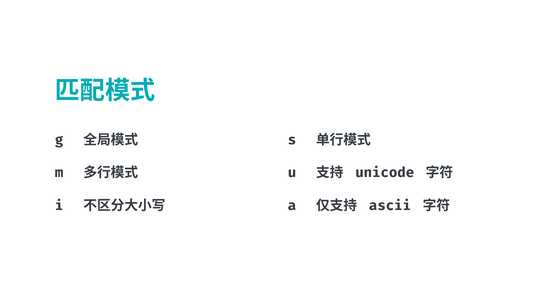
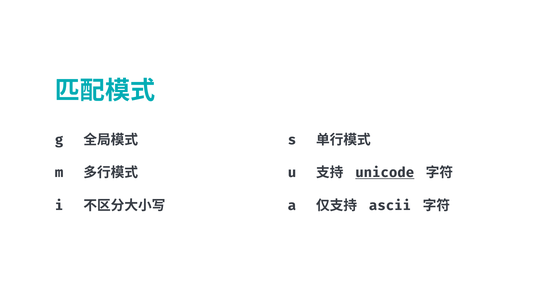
unicode underline: none -> present (385, 173)
